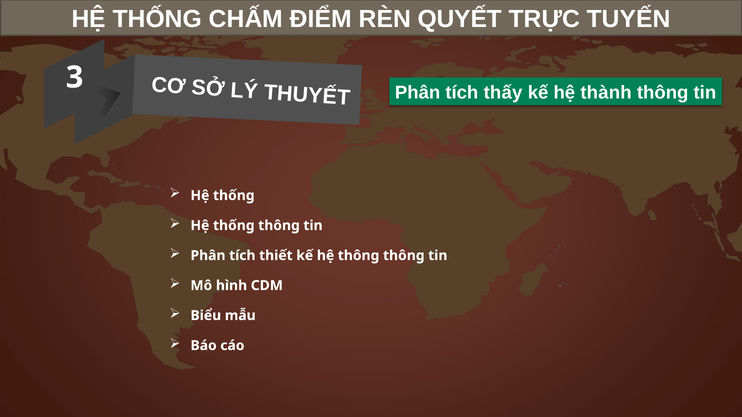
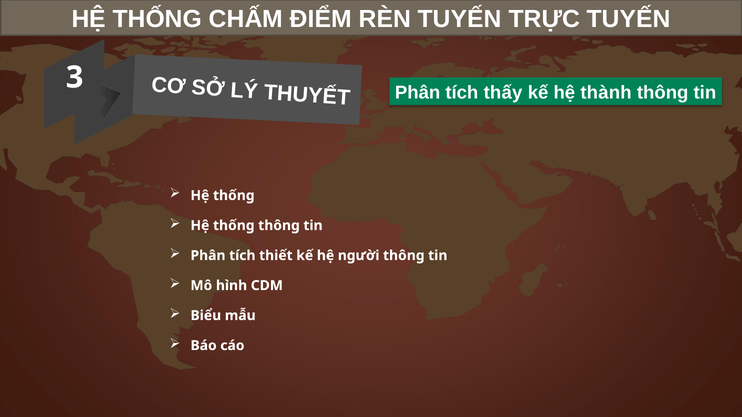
RÈN QUYẾT: QUYẾT -> TUYẾN (460, 19)
hệ thông: thông -> người (359, 256)
